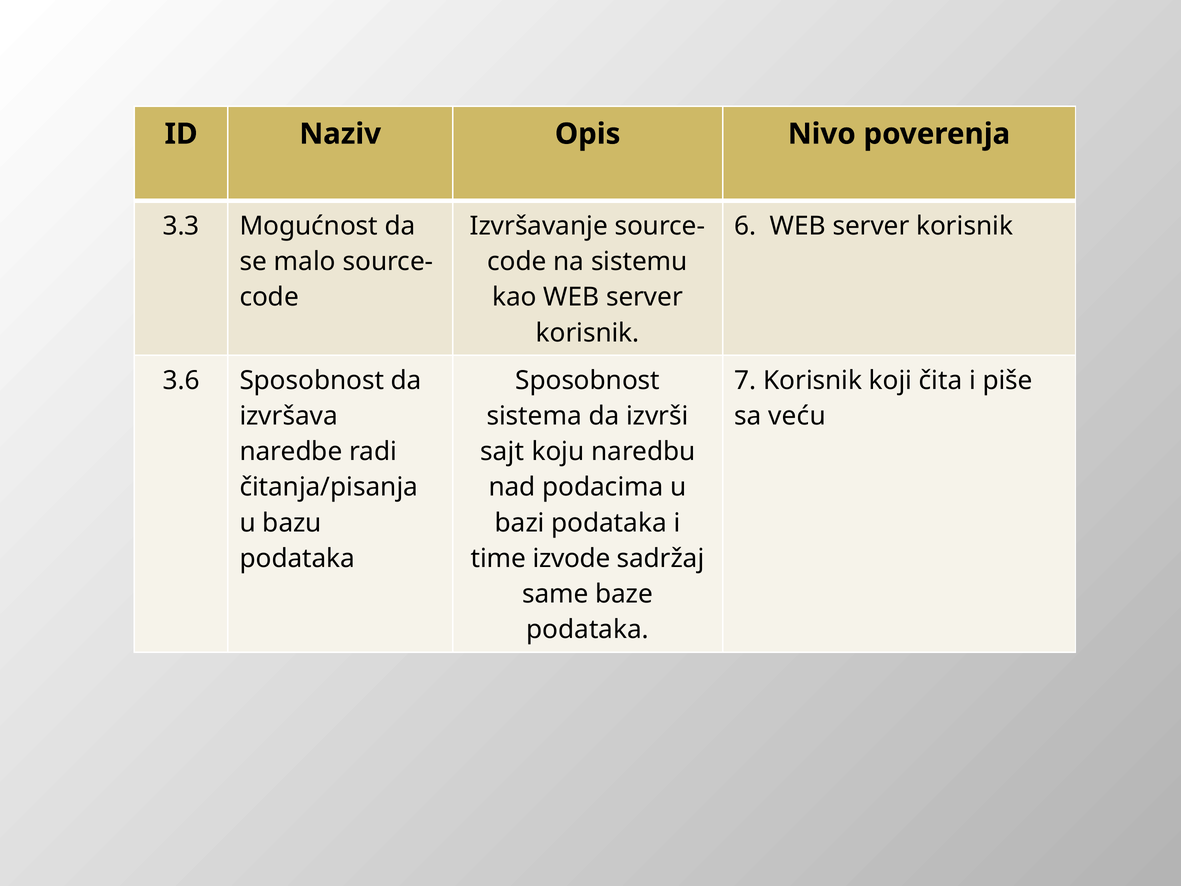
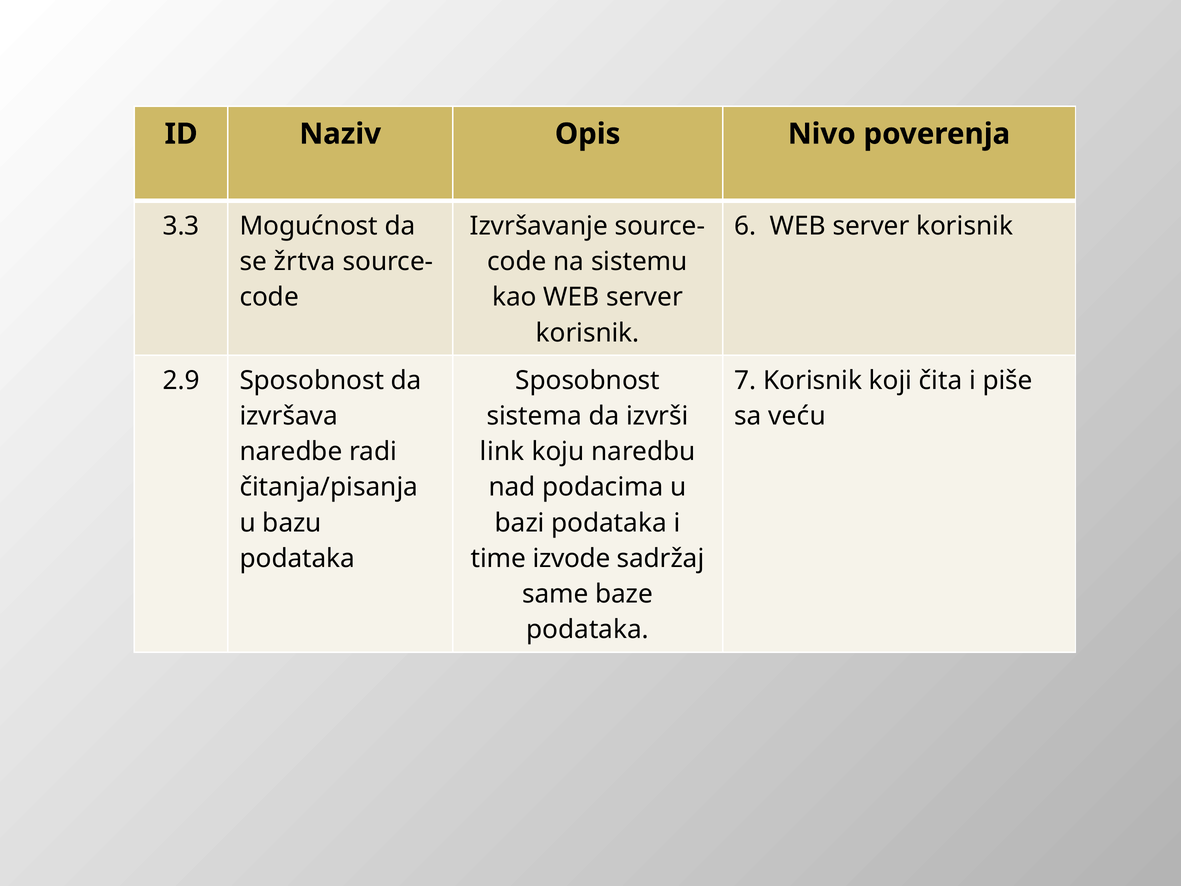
malo: malo -> žrtva (305, 262)
3.6: 3.6 -> 2.9 (181, 380)
sajt: sajt -> link (502, 452)
